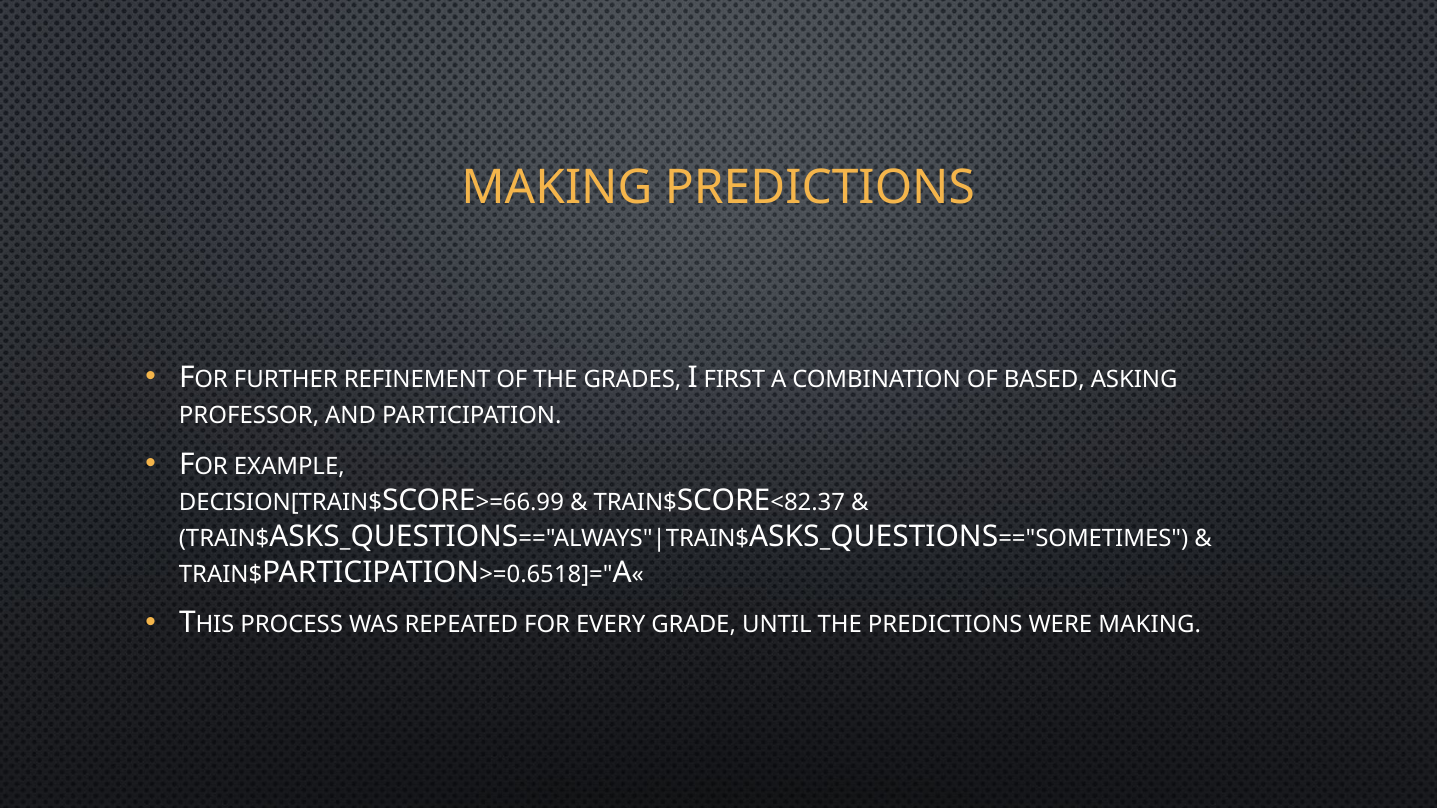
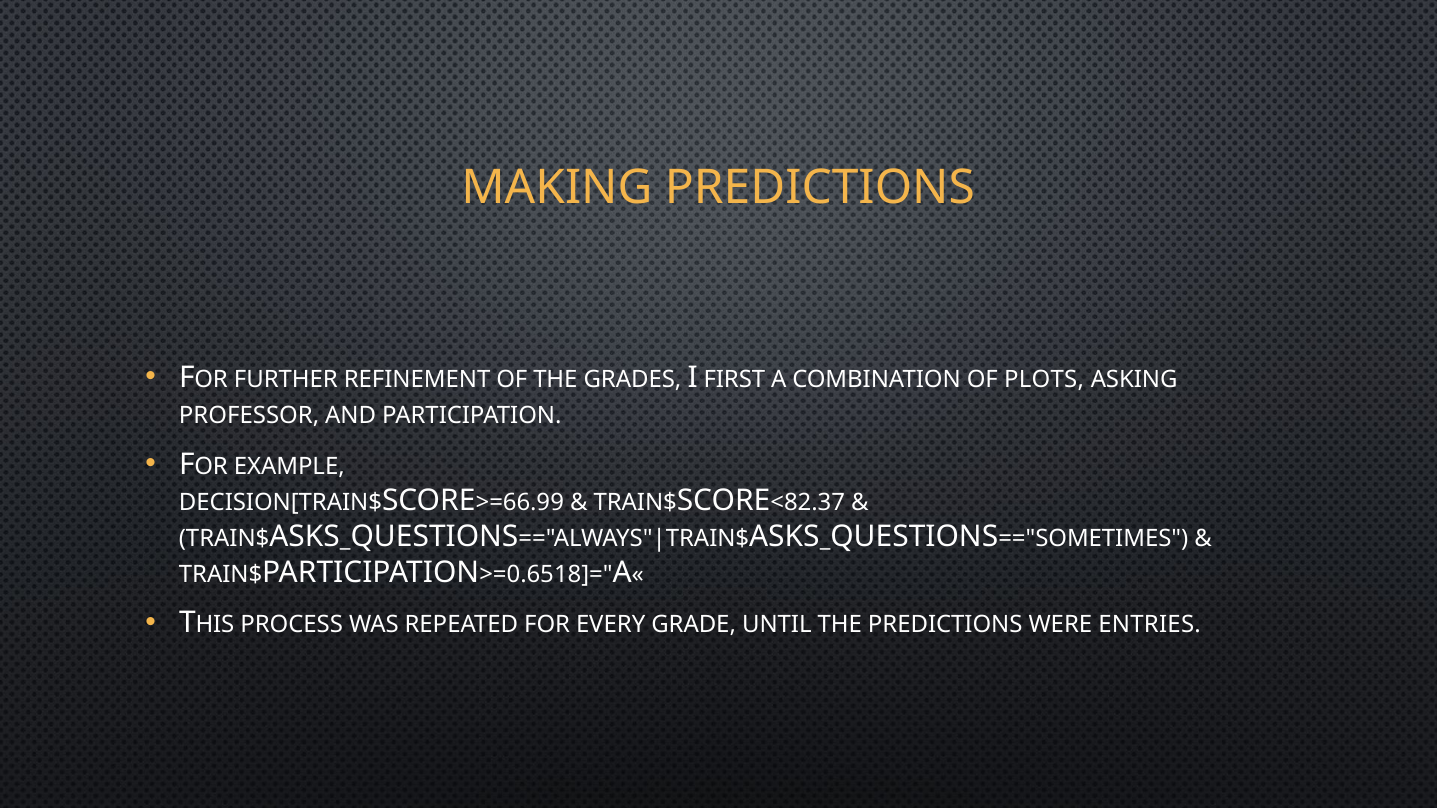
BASED: BASED -> PLOTS (1044, 380)
WERE MAKING: MAKING -> ENTRIES (1150, 625)
